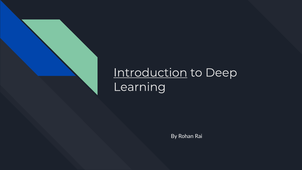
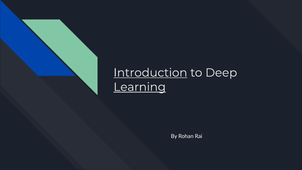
Learning underline: none -> present (140, 87)
